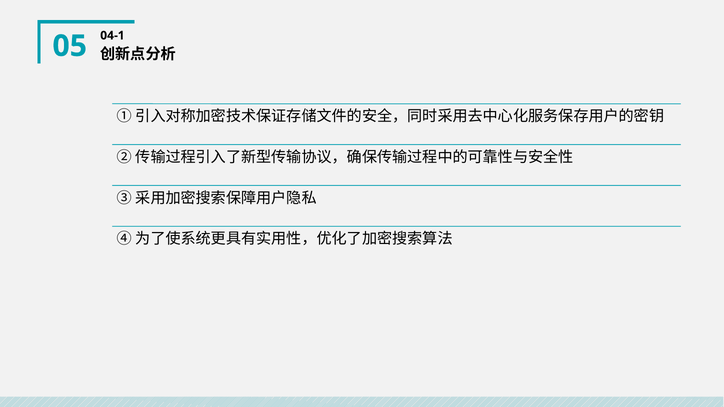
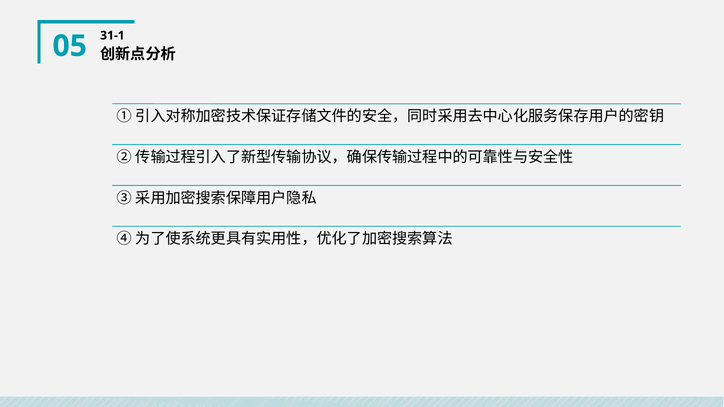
04-1: 04-1 -> 31-1 (112, 36)
